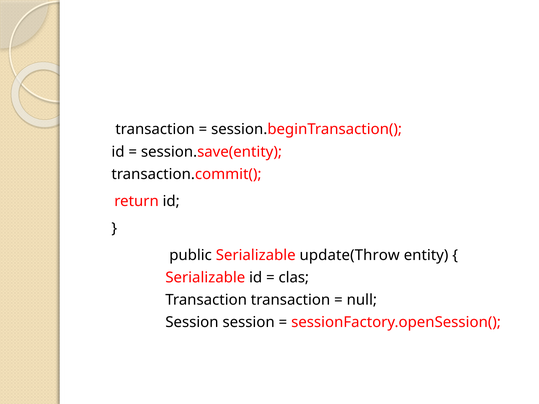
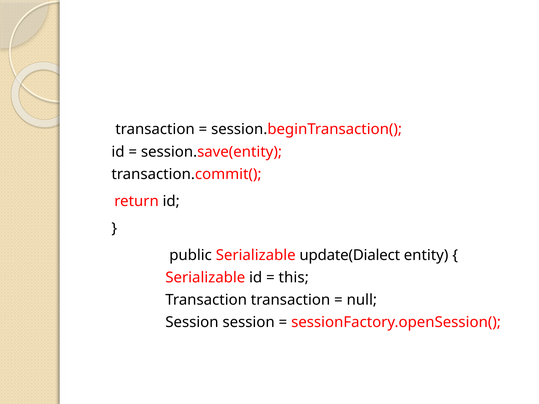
update(Throw: update(Throw -> update(Dialect (350, 255)
clas: clas -> this (294, 278)
